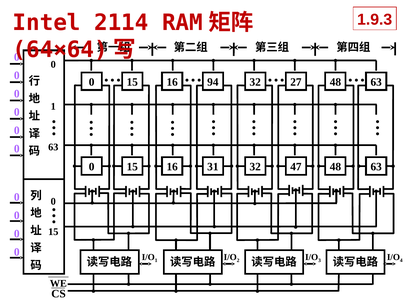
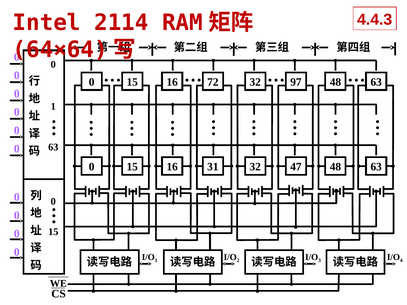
1.9.3: 1.9.3 -> 4.4.3 (375, 20)
94: 94 -> 72 (213, 82)
27: 27 -> 97 (296, 82)
